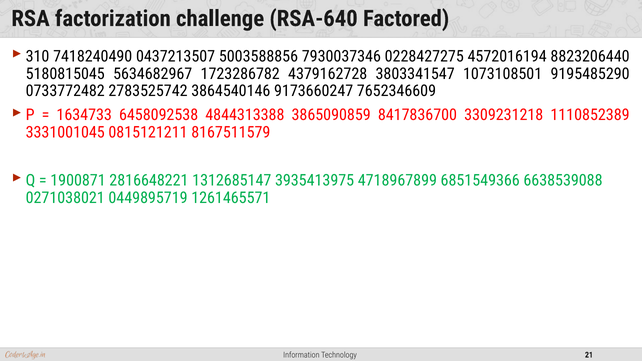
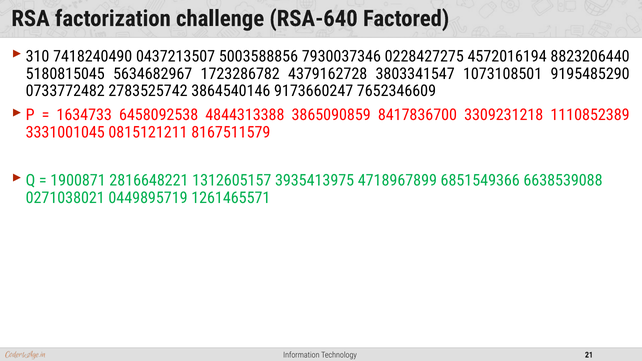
1312685147: 1312685147 -> 1312605157 (232, 180)
